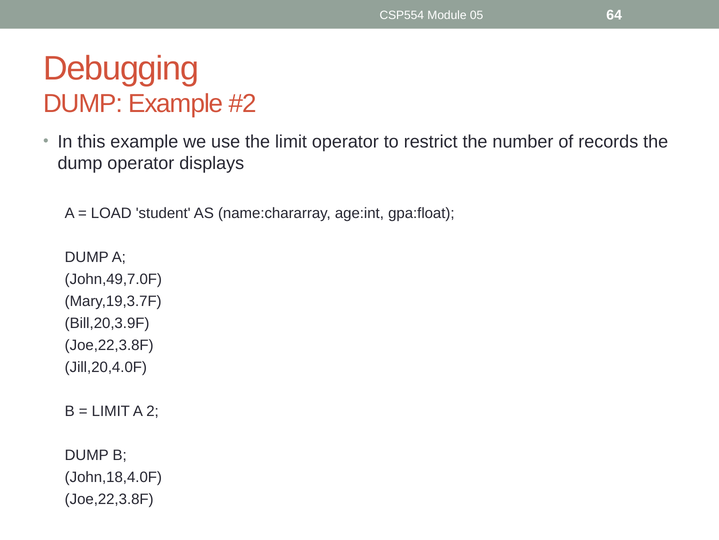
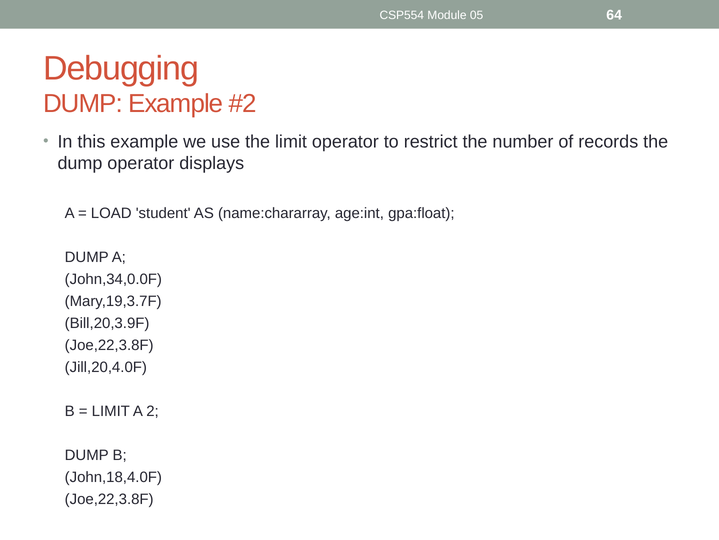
John,49,7.0F: John,49,7.0F -> John,34,0.0F (113, 279)
